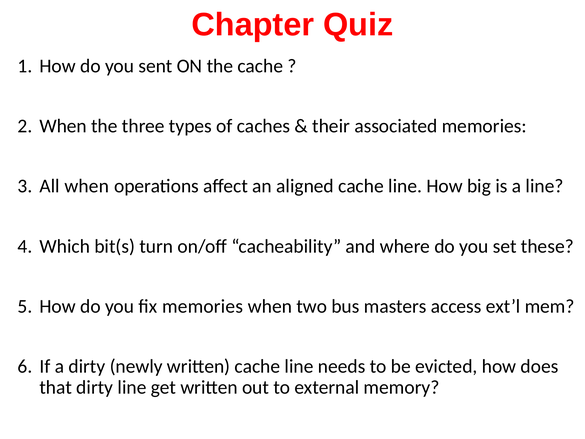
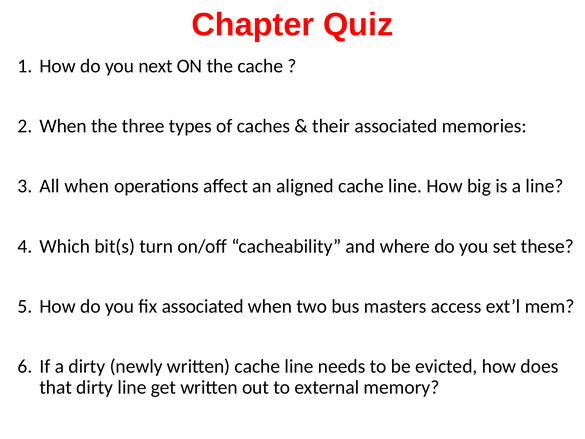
sent: sent -> next (156, 66)
fix memories: memories -> associated (203, 306)
